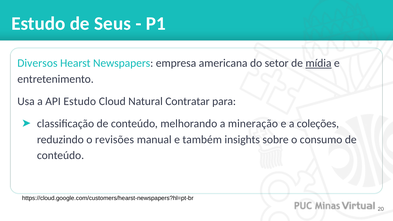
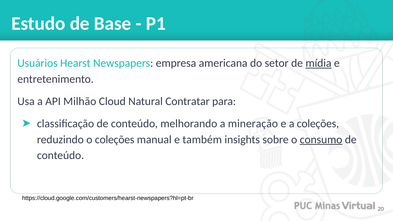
Seus: Seus -> Base (113, 24)
Diversos: Diversos -> Usuários (37, 63)
API Estudo: Estudo -> Milhão (80, 101)
o revisões: revisões -> coleções (115, 140)
consumo underline: none -> present (321, 140)
